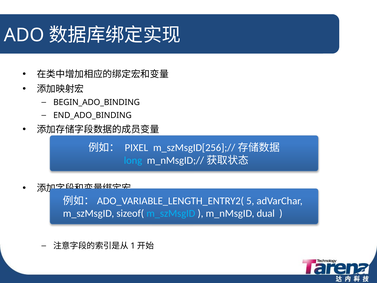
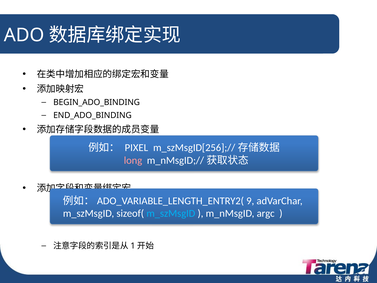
long colour: light blue -> pink (133, 160)
5: 5 -> 9 (250, 201)
dual: dual -> argc (266, 213)
